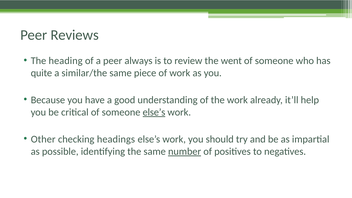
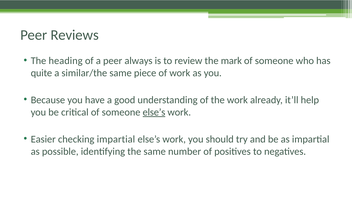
went: went -> mark (231, 61)
Other: Other -> Easier (43, 139)
checking headings: headings -> impartial (116, 139)
number underline: present -> none (185, 151)
